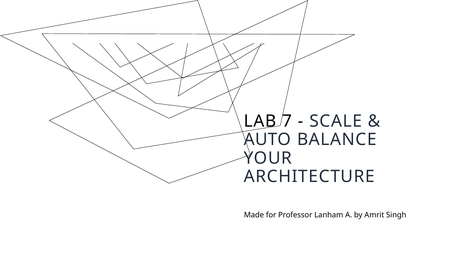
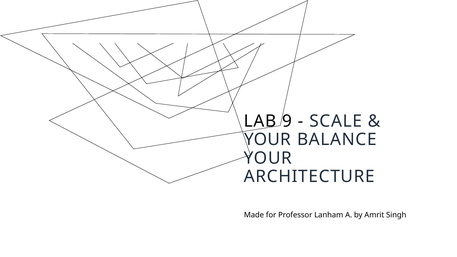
7: 7 -> 9 (287, 121)
AUTO: AUTO -> YOUR (267, 140)
